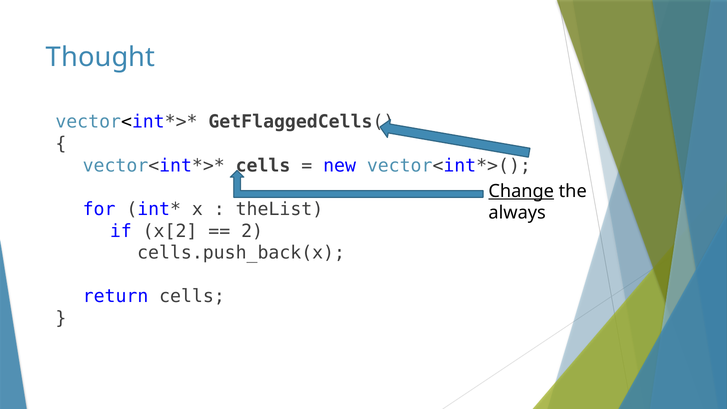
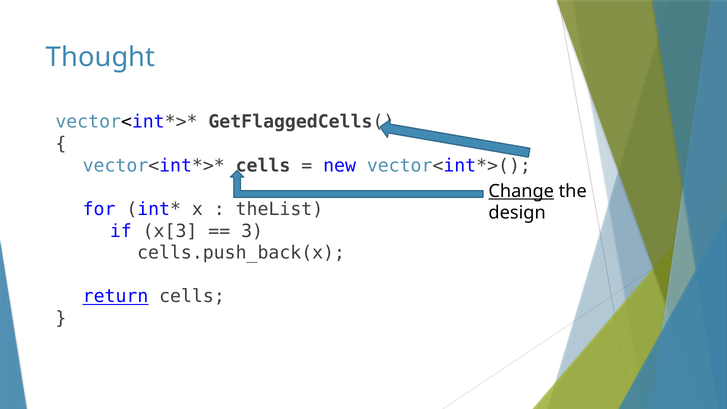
always: always -> design (517, 213)
x[2: x[2 -> x[3 (170, 231)
2: 2 -> 3 (252, 231)
return underline: none -> present (116, 296)
